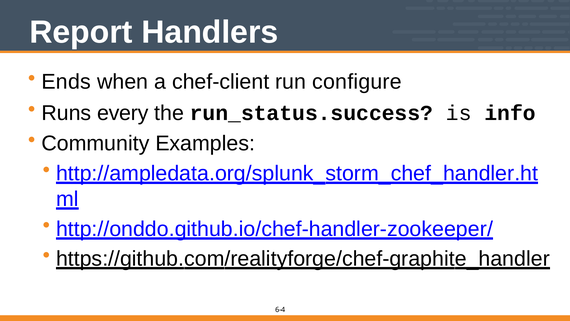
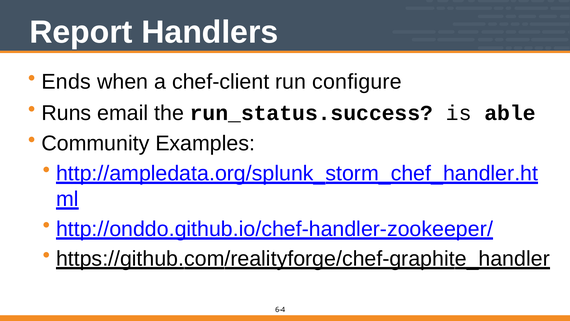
every: every -> email (123, 113)
info: info -> able (510, 113)
